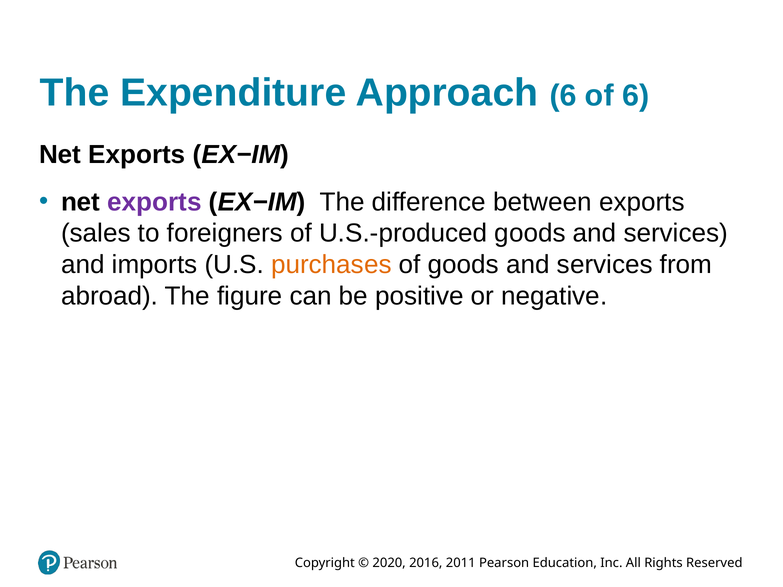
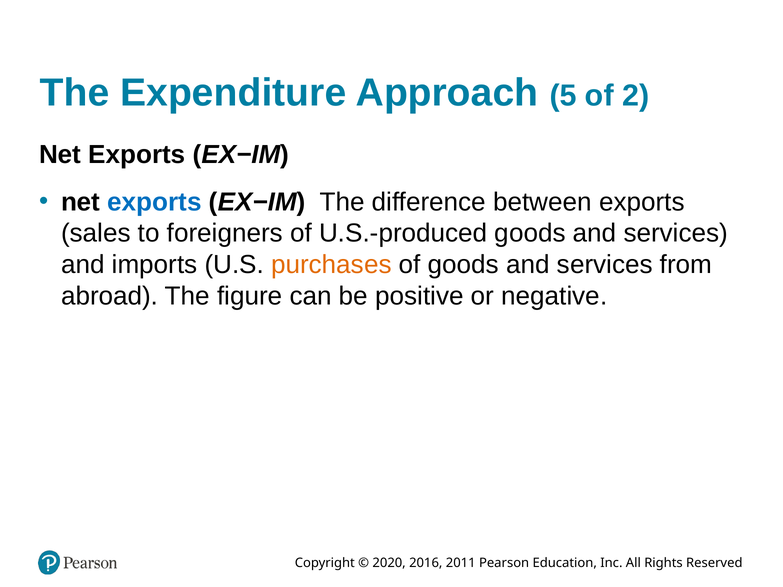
Approach 6: 6 -> 5 (563, 96)
of 6: 6 -> 2 (636, 96)
exports colour: purple -> blue (154, 202)
